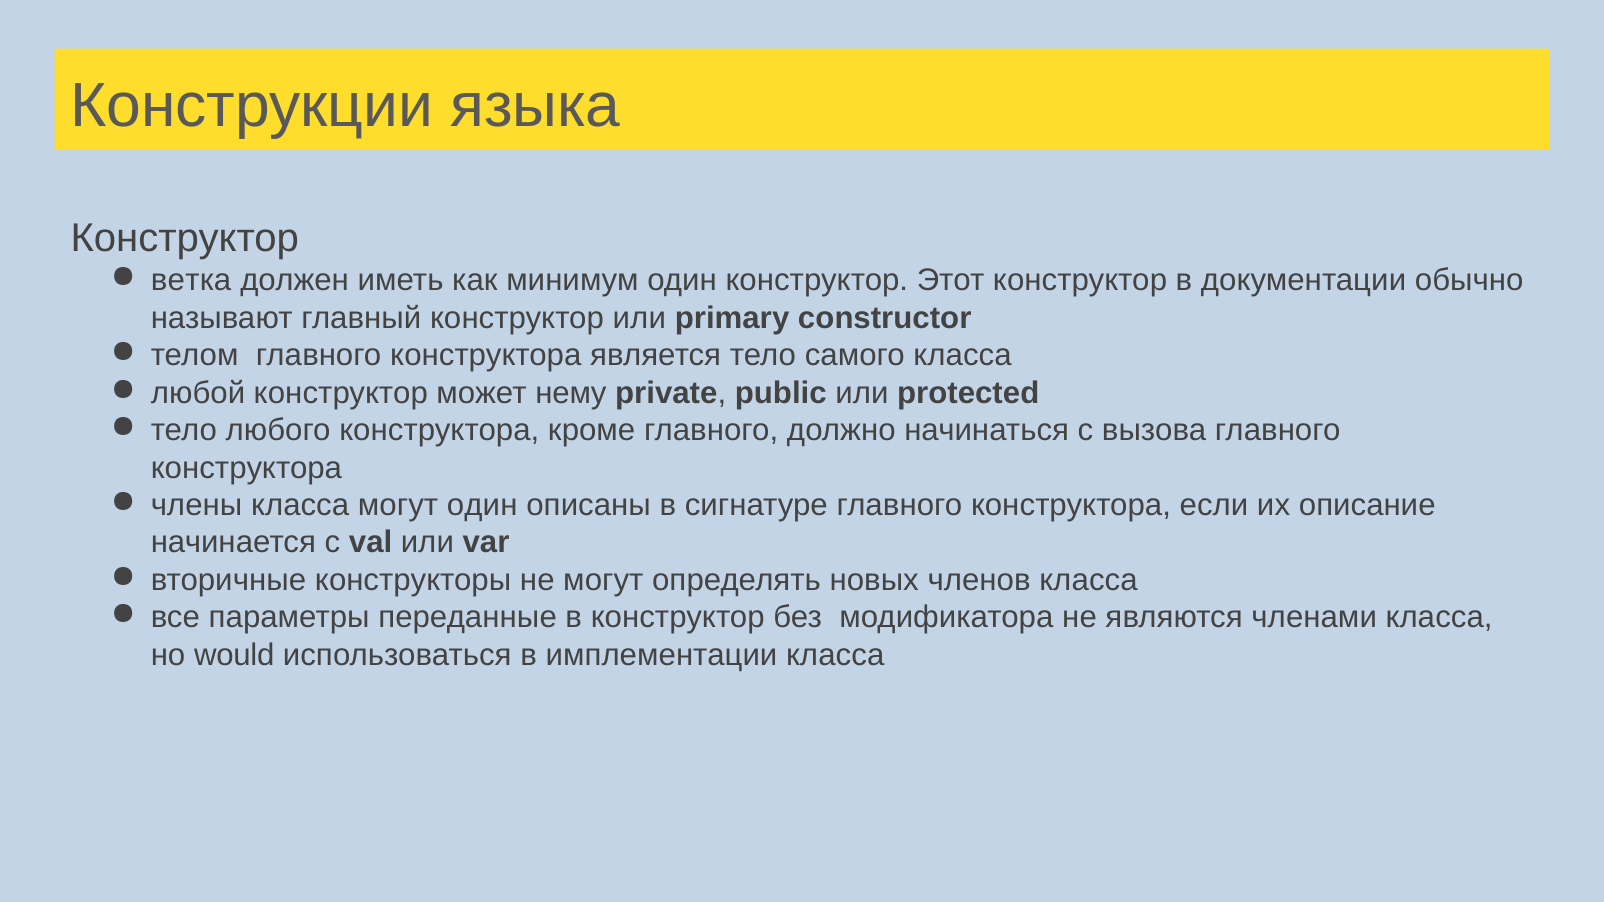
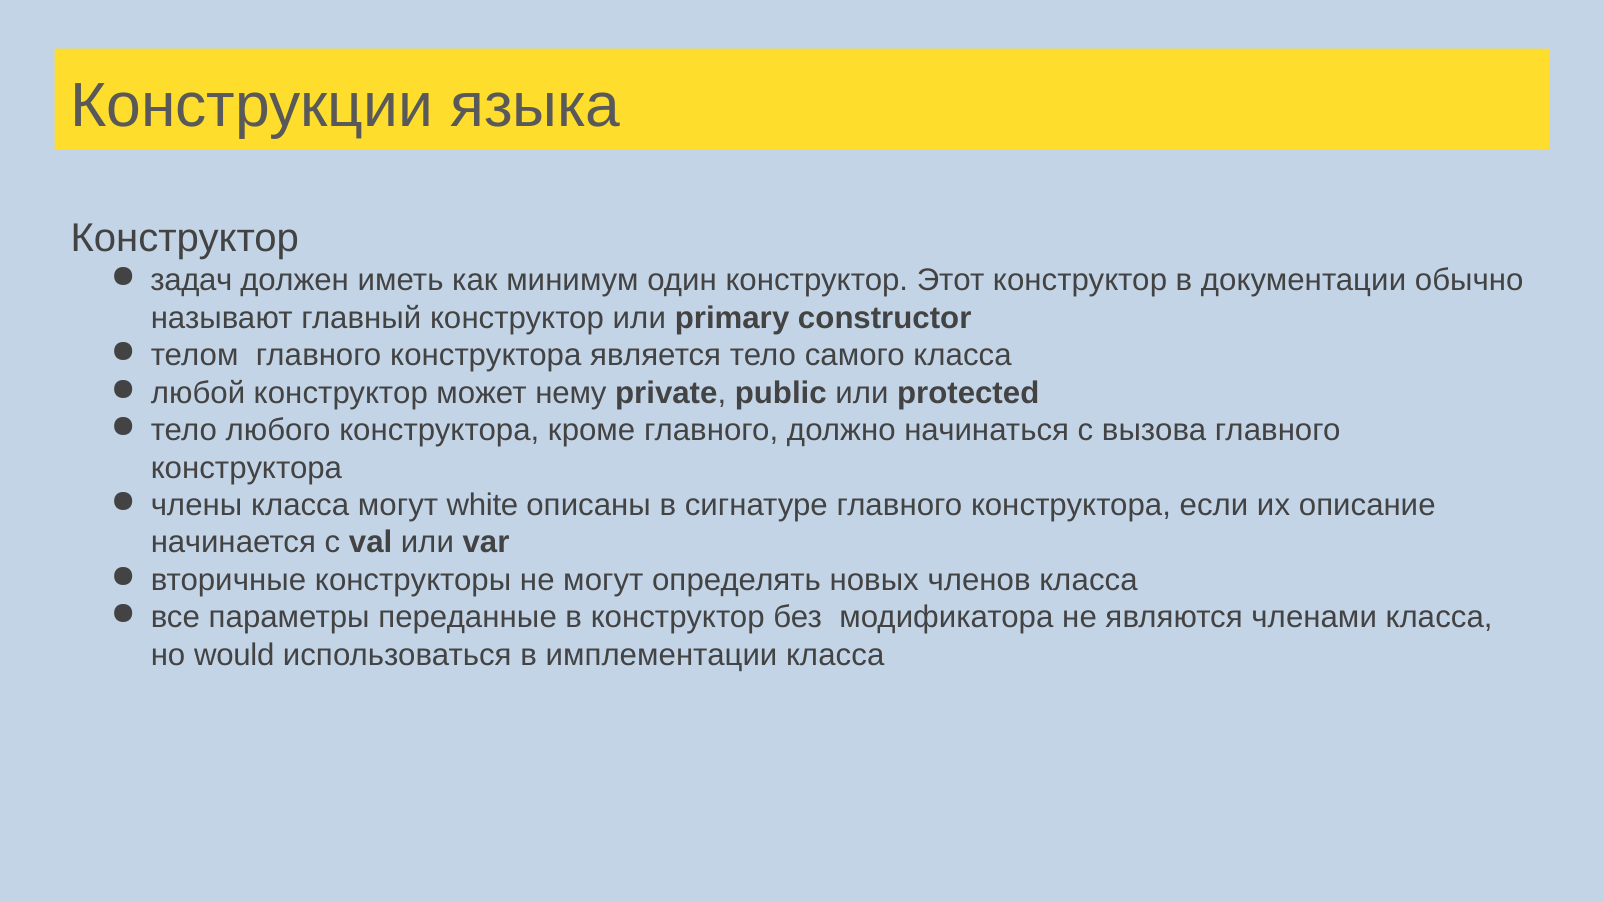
ветка: ветка -> задач (191, 281)
могут один: один -> white (482, 505)
